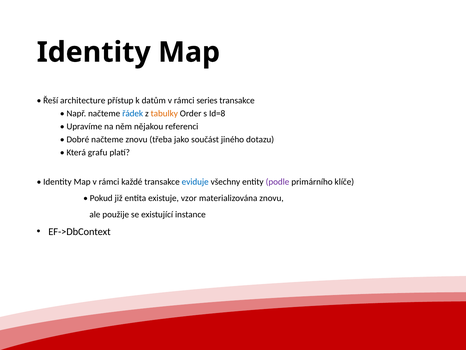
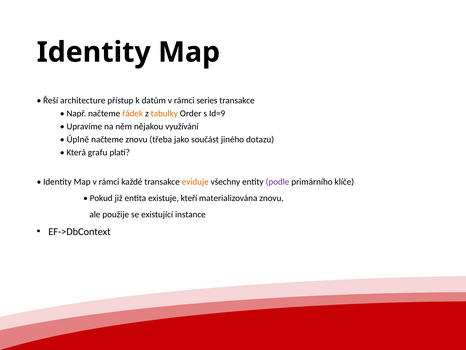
řádek colour: blue -> orange (133, 113)
Id=8: Id=8 -> Id=9 (217, 113)
referenci: referenci -> využívání (182, 126)
Dobré: Dobré -> Úplně (78, 139)
eviduje colour: blue -> orange (195, 182)
vzor: vzor -> kteří (189, 198)
